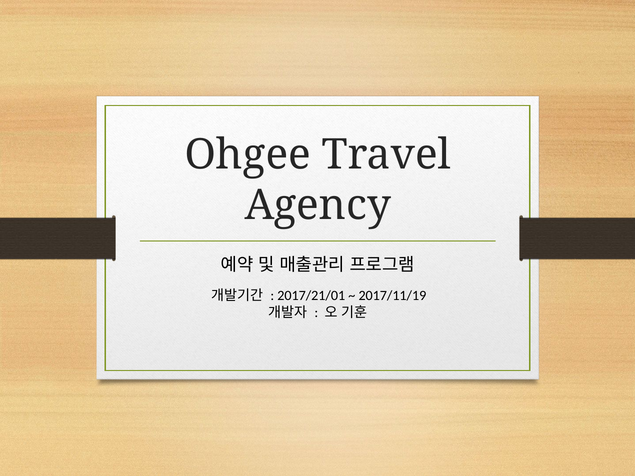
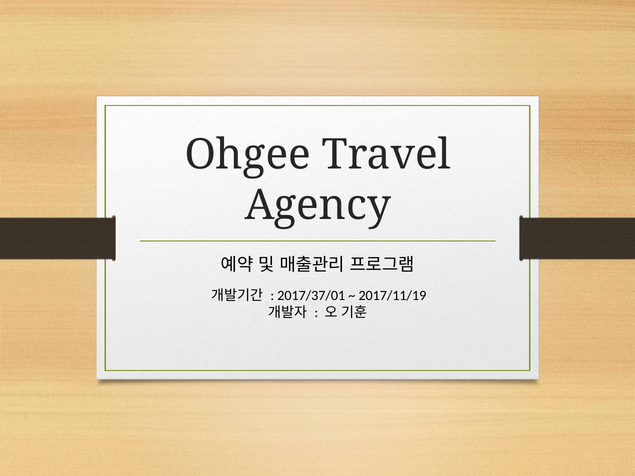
2017/21/01: 2017/21/01 -> 2017/37/01 (311, 296)
